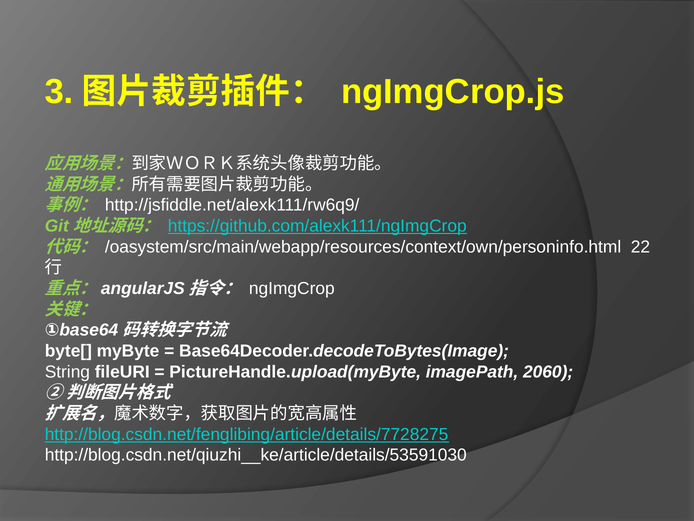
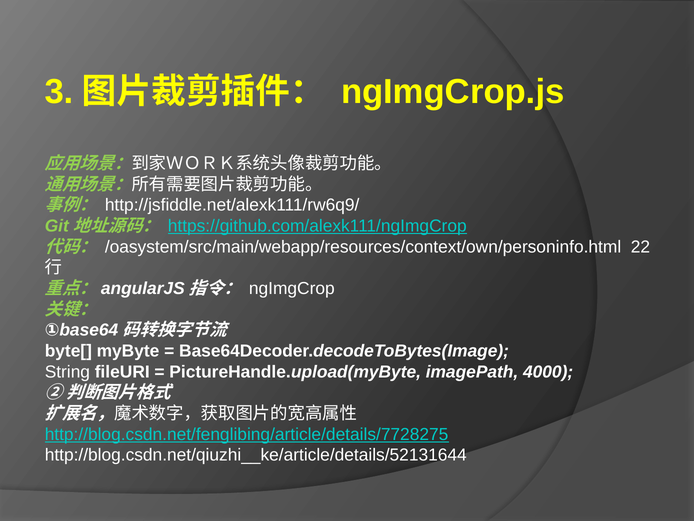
2060: 2060 -> 4000 (548, 372)
http://blog.csdn.net/qiuzhi__ke/article/details/53591030: http://blog.csdn.net/qiuzhi__ke/article/details/53591030 -> http://blog.csdn.net/qiuzhi__ke/article/details/52131644 (256, 455)
